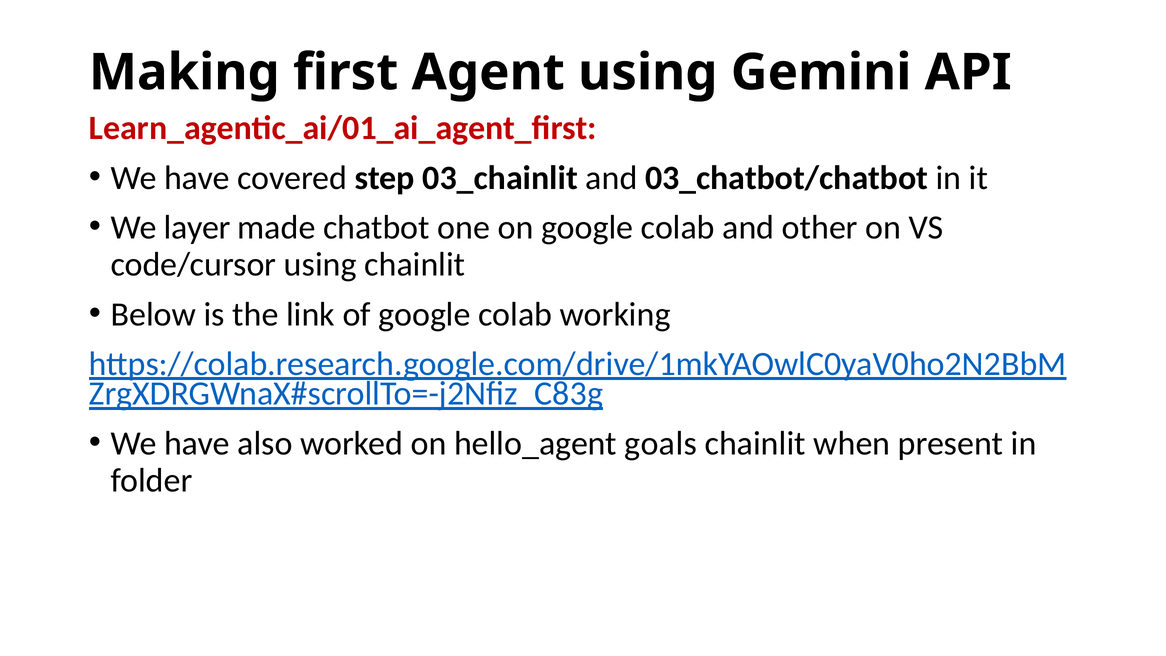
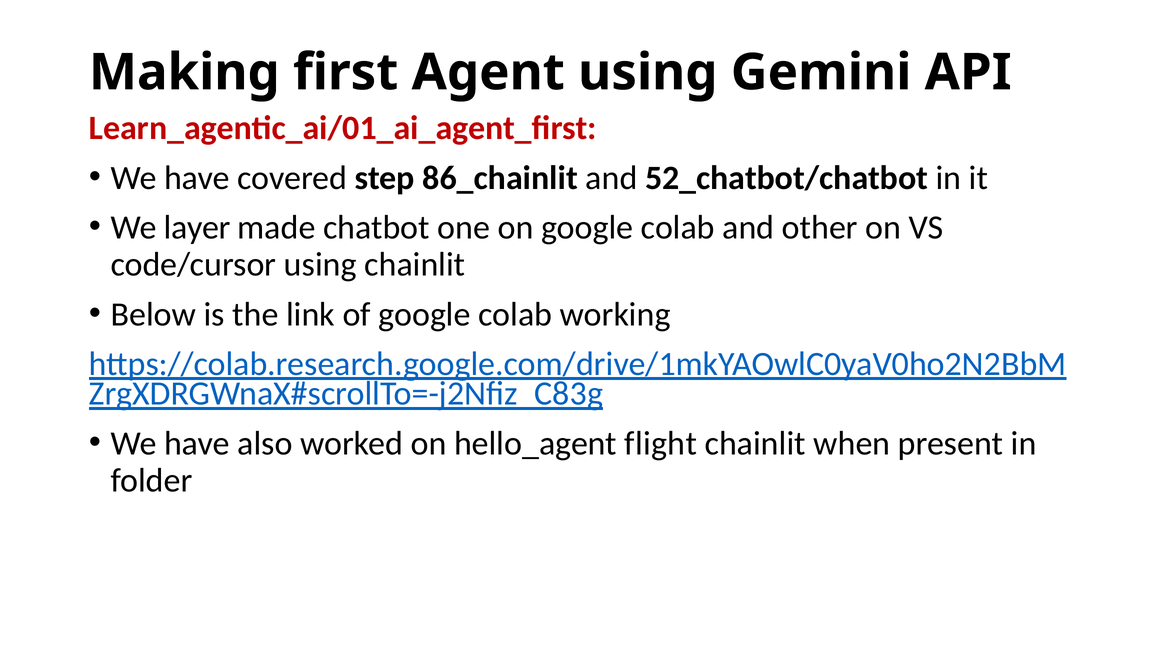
03_chainlit: 03_chainlit -> 86_chainlit (500, 178)
03_chatbot/chatbot: 03_chatbot/chatbot -> 52_chatbot/chatbot (787, 178)
goals: goals -> flight (661, 443)
